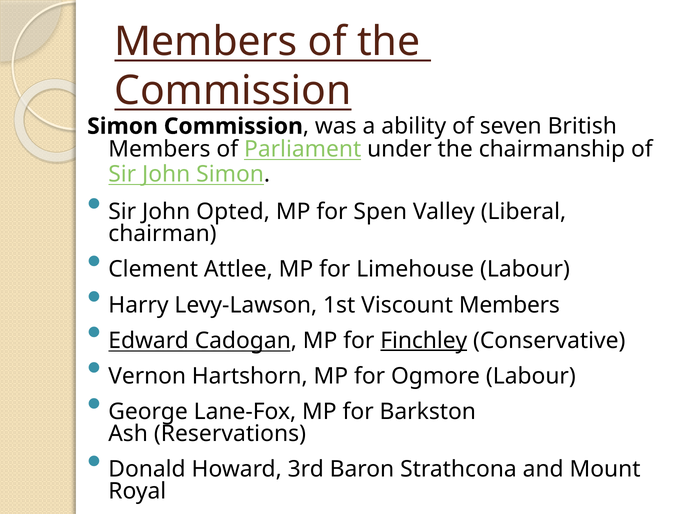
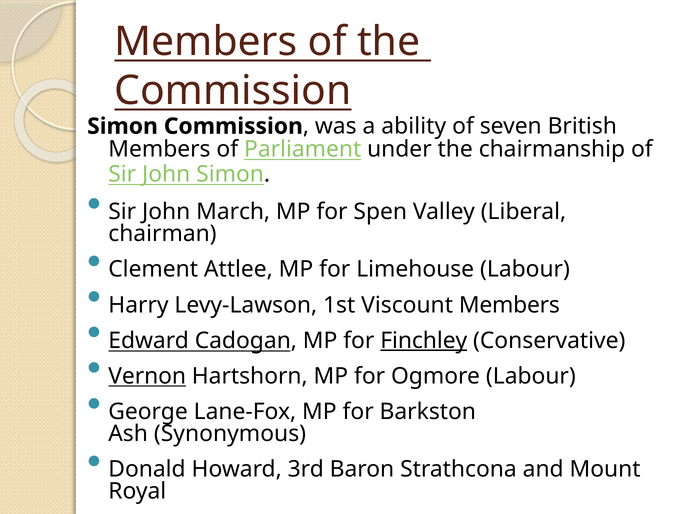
Opted: Opted -> March (233, 212)
Vernon underline: none -> present (147, 376)
Reservations: Reservations -> Synonymous (230, 434)
